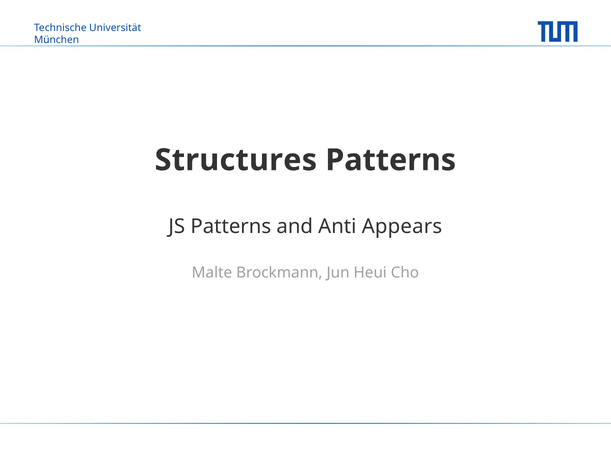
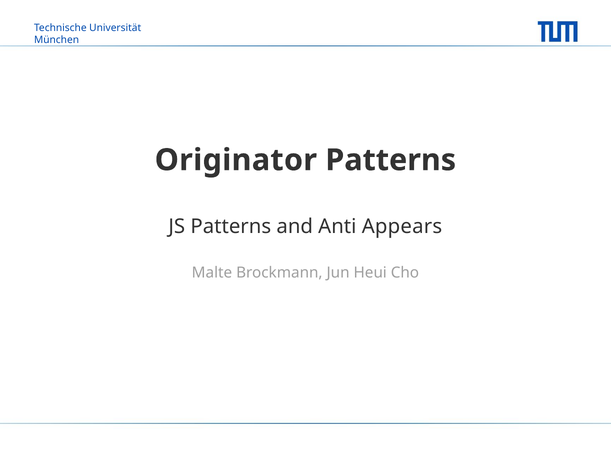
Structures: Structures -> Originator (236, 160)
